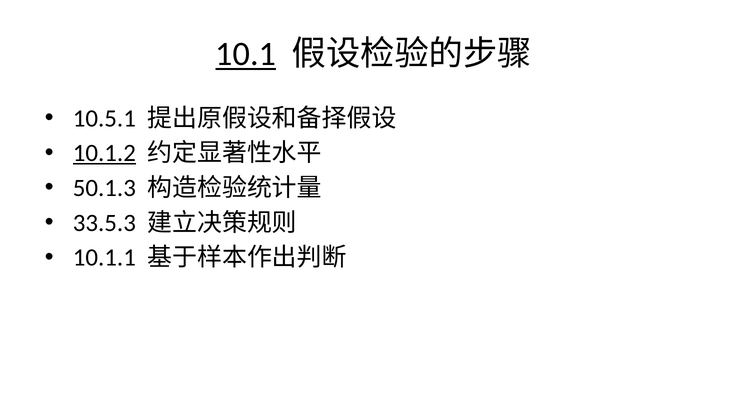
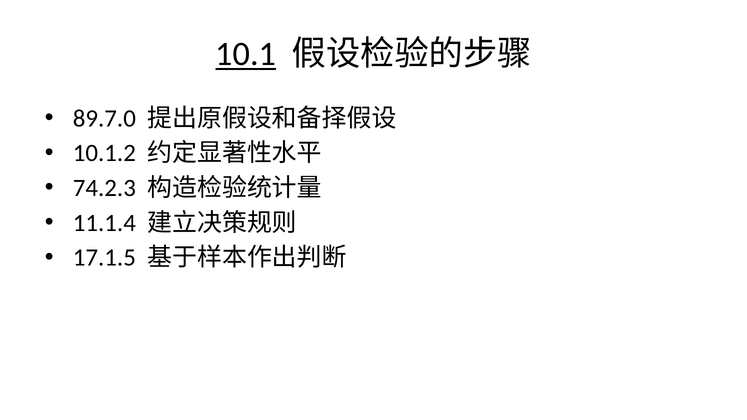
10.5.1: 10.5.1 -> 89.7.0 (104, 118)
10.1.2 underline: present -> none (104, 153)
50.1.3: 50.1.3 -> 74.2.3 (104, 188)
33.5.3: 33.5.3 -> 11.1.4 (104, 223)
10.1.1: 10.1.1 -> 17.1.5 (104, 258)
